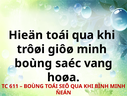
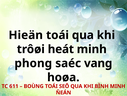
giôø: giôø -> heát (61, 49)
boùng: boùng -> phong (33, 63)
